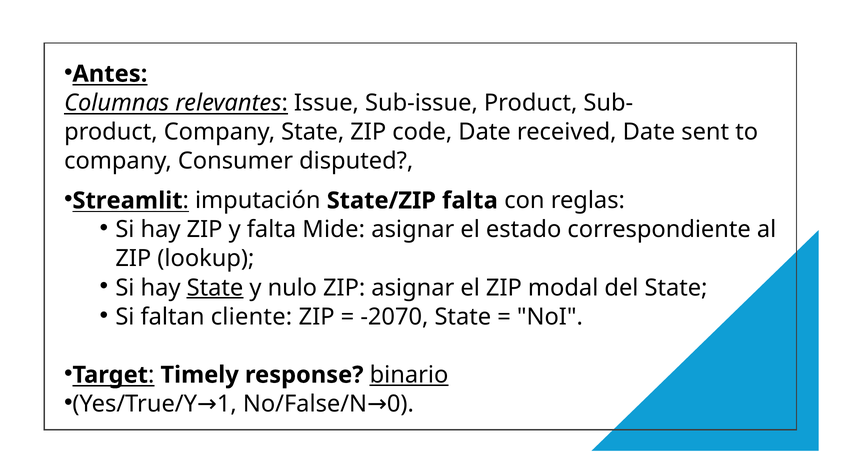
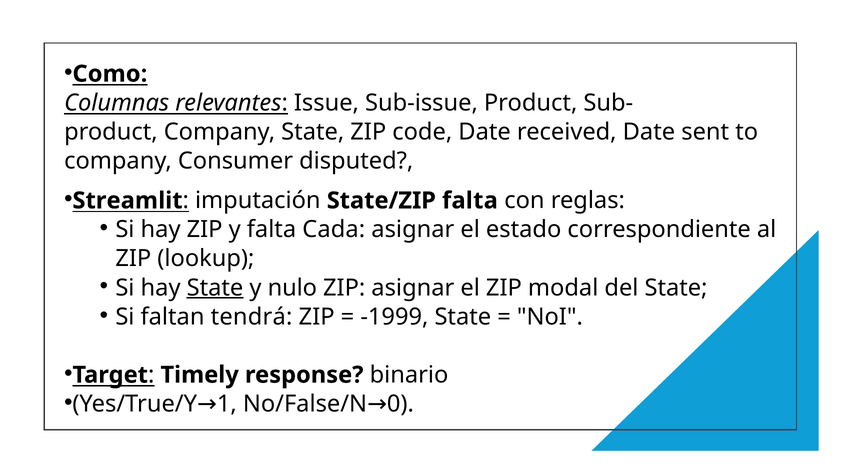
Antes: Antes -> Como (110, 74)
Mide: Mide -> Cada (334, 230)
cliente: cliente -> tendrá (251, 317)
-2070: -2070 -> -1999 (394, 317)
binario underline: present -> none (409, 375)
